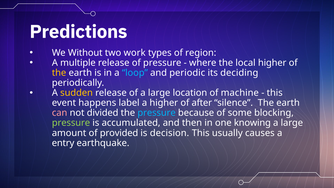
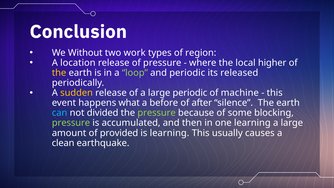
Predictions: Predictions -> Conclusion (78, 32)
multiple: multiple -> location (78, 63)
loop colour: light blue -> light green (135, 73)
deciding: deciding -> released (239, 73)
large location: location -> periodic (190, 93)
label: label -> what (129, 103)
a higher: higher -> before (164, 103)
can colour: pink -> light blue (60, 113)
pressure colour: light blue -> light green (157, 113)
one knowing: knowing -> learning (252, 123)
is decision: decision -> learning (170, 133)
entry: entry -> clean (63, 143)
